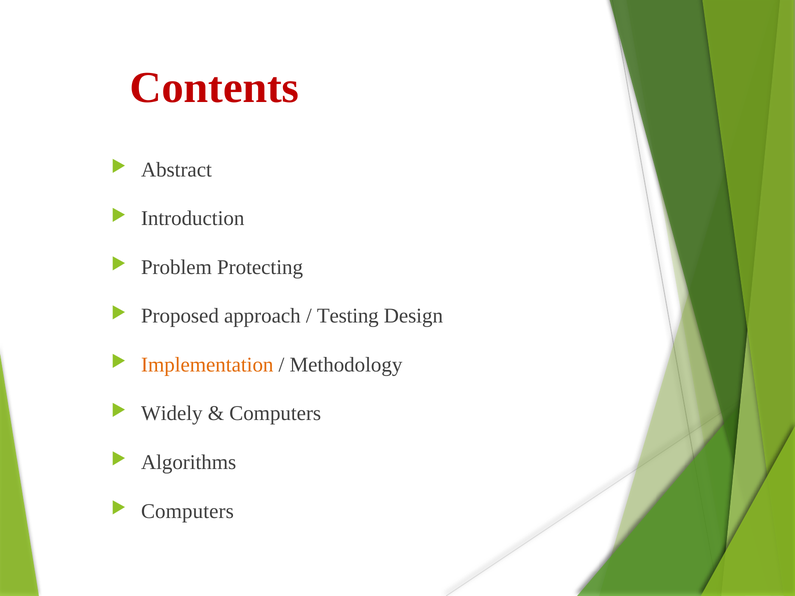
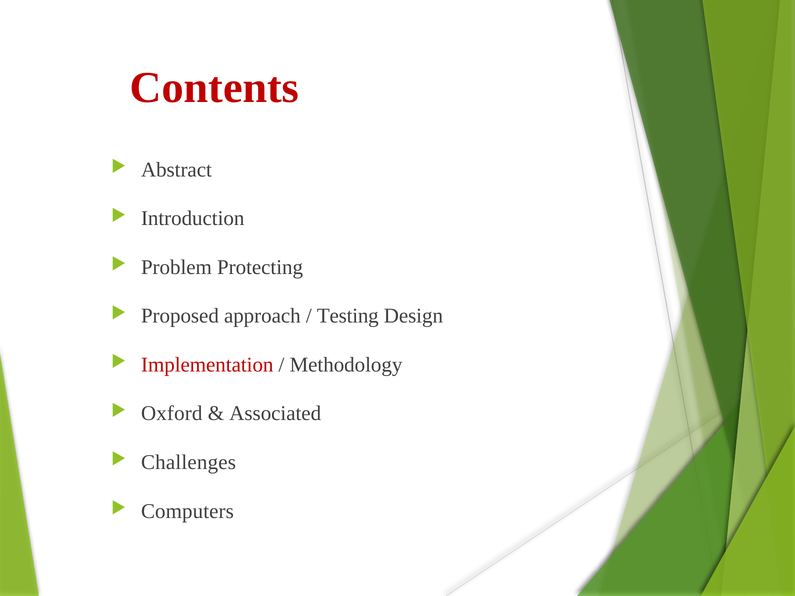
Implementation colour: orange -> red (207, 365)
Widely: Widely -> Oxford (172, 414)
Computers: Computers -> Associated (275, 414)
Algorithms: Algorithms -> Challenges (189, 463)
